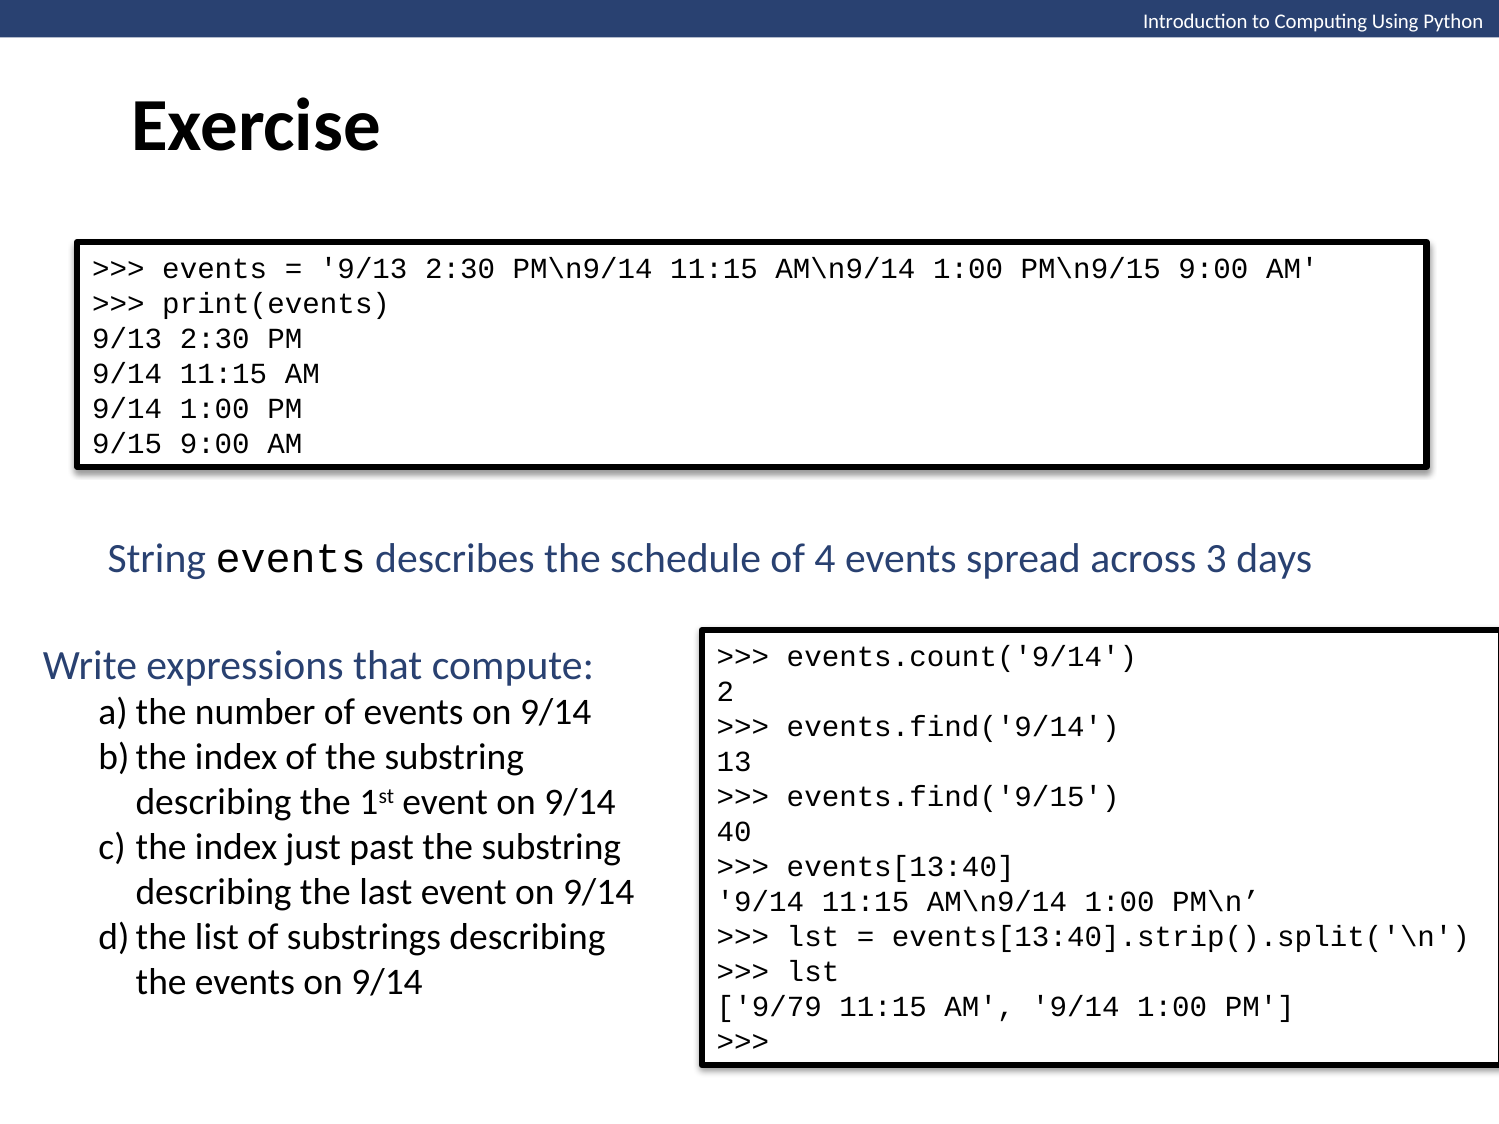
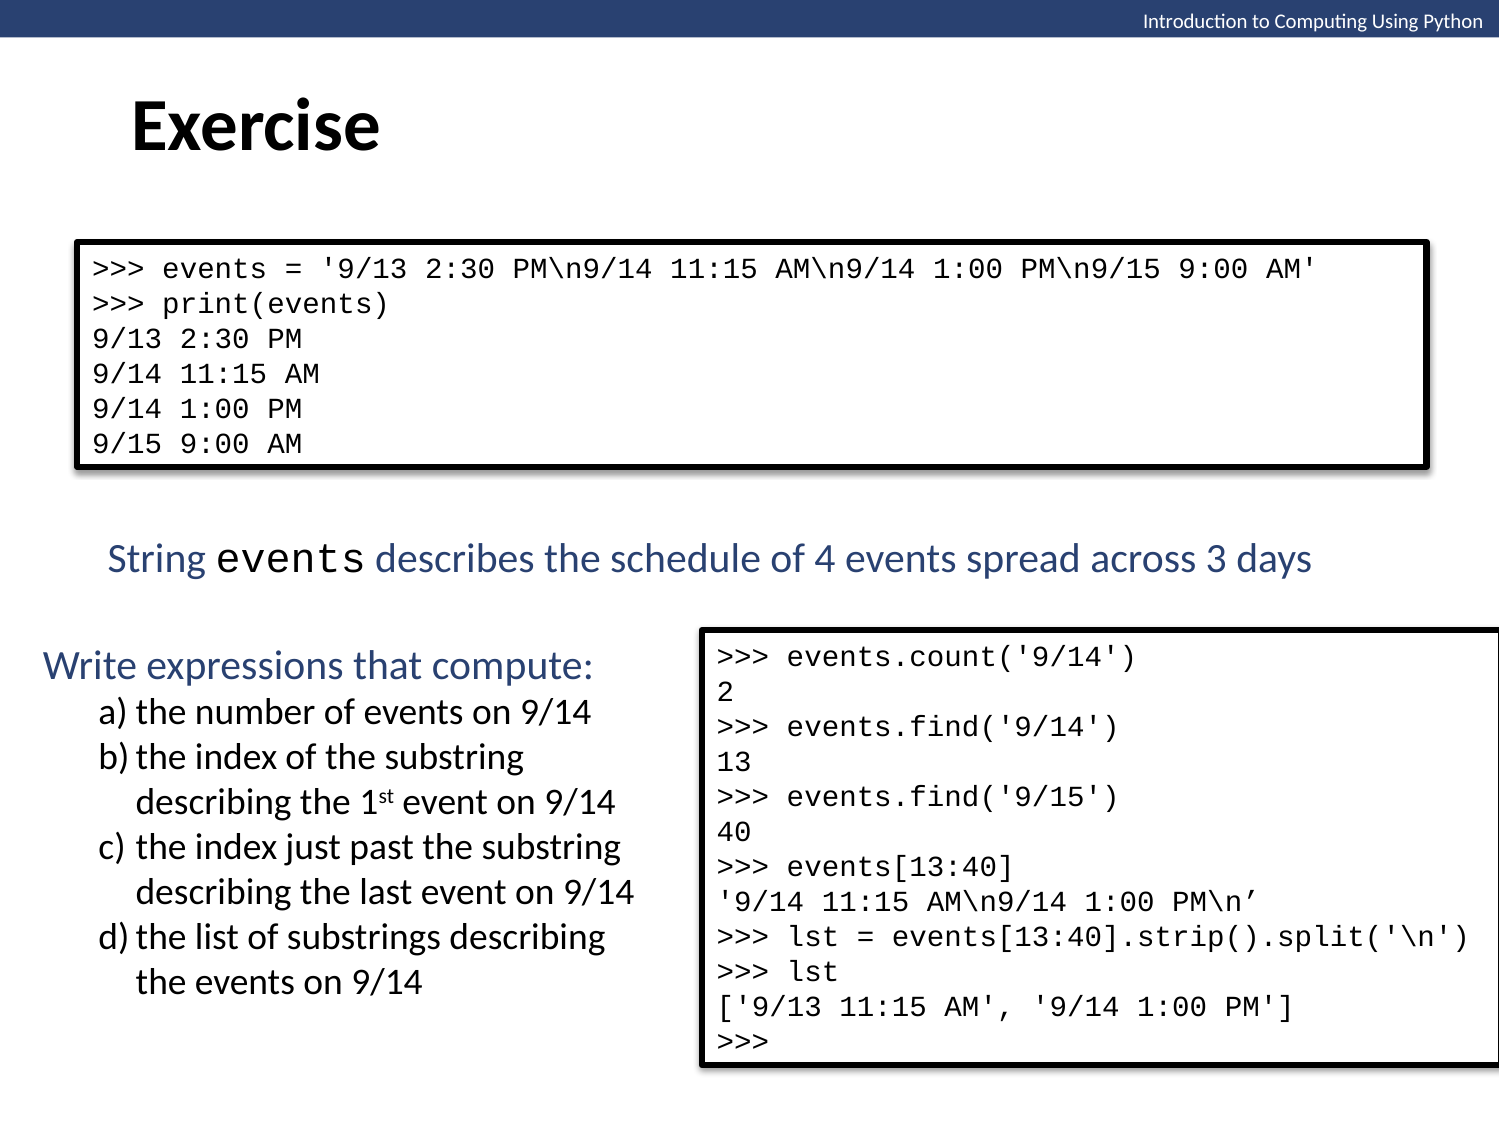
9/79: 9/79 -> 9/13 (769, 1007)
